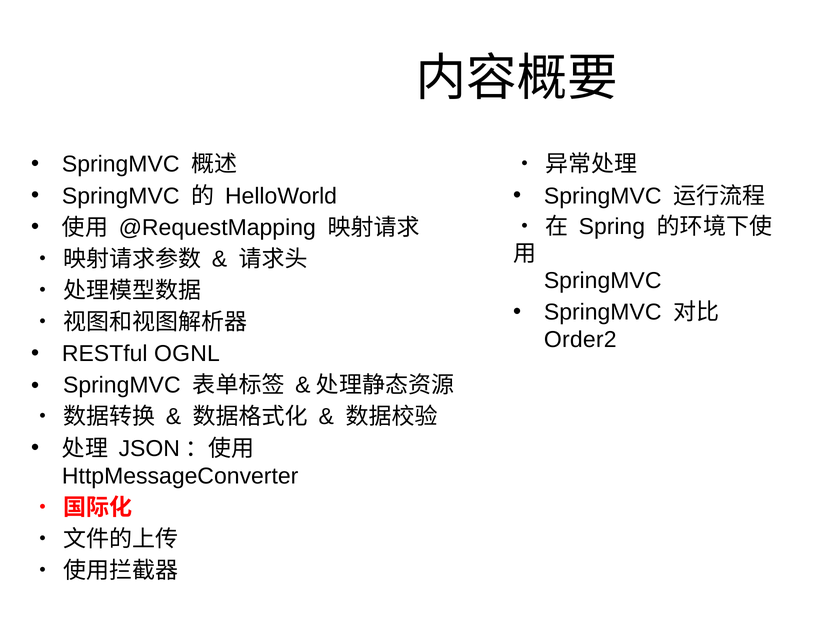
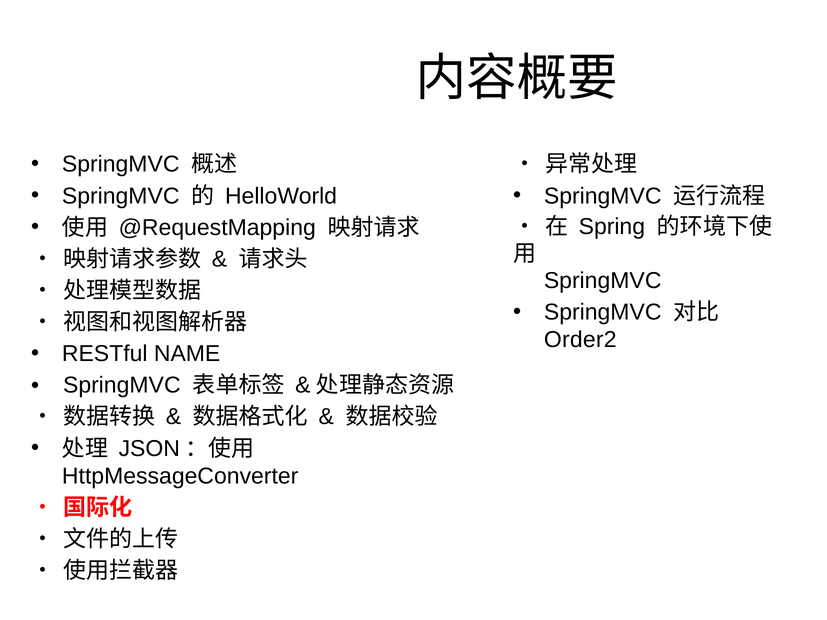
OGNL: OGNL -> NAME (187, 354)
